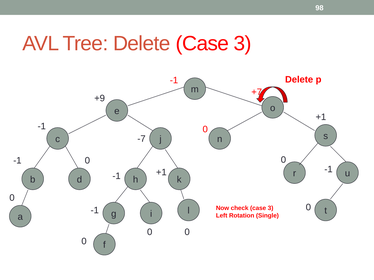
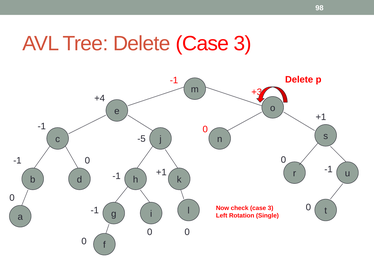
+7: +7 -> +3 (257, 92)
+9: +9 -> +4 (100, 98)
-7: -7 -> -5 (141, 139)
